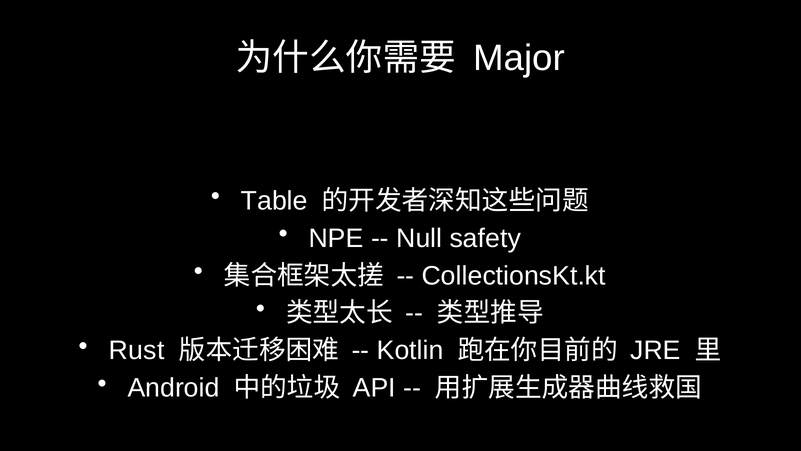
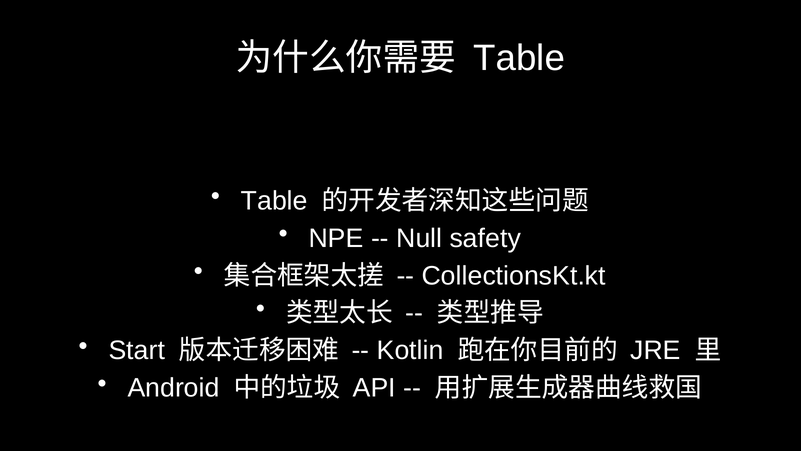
Major: Major -> Table (519, 58)
Rust: Rust -> Start (137, 350)
